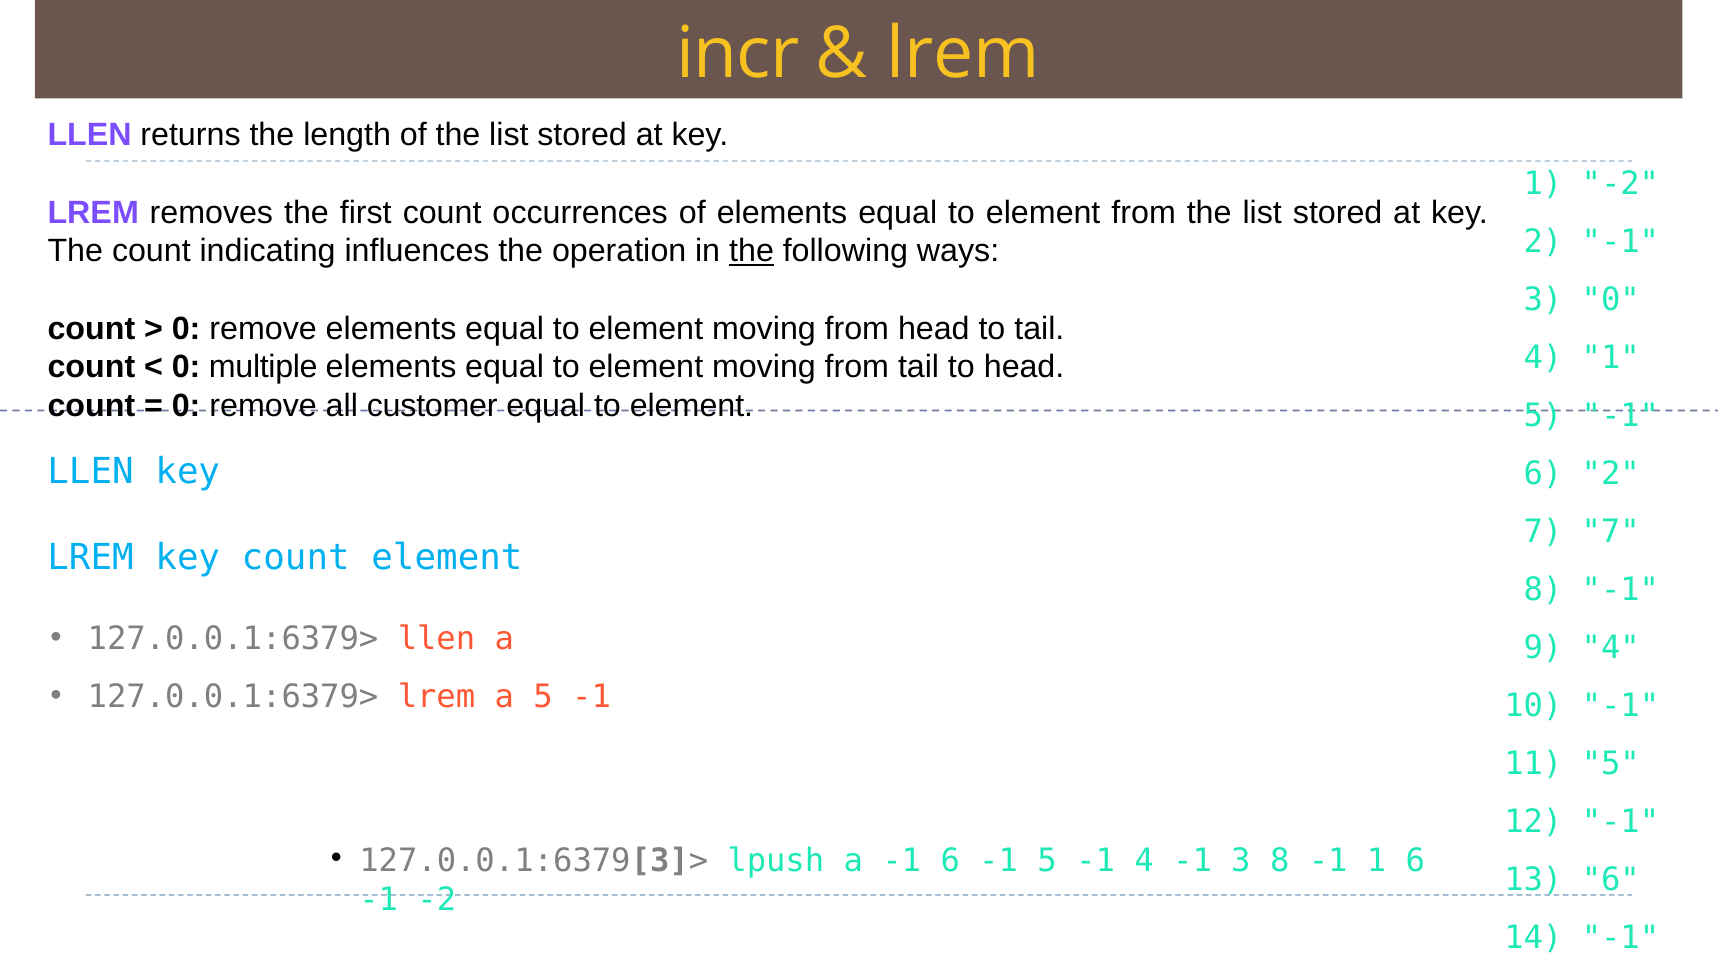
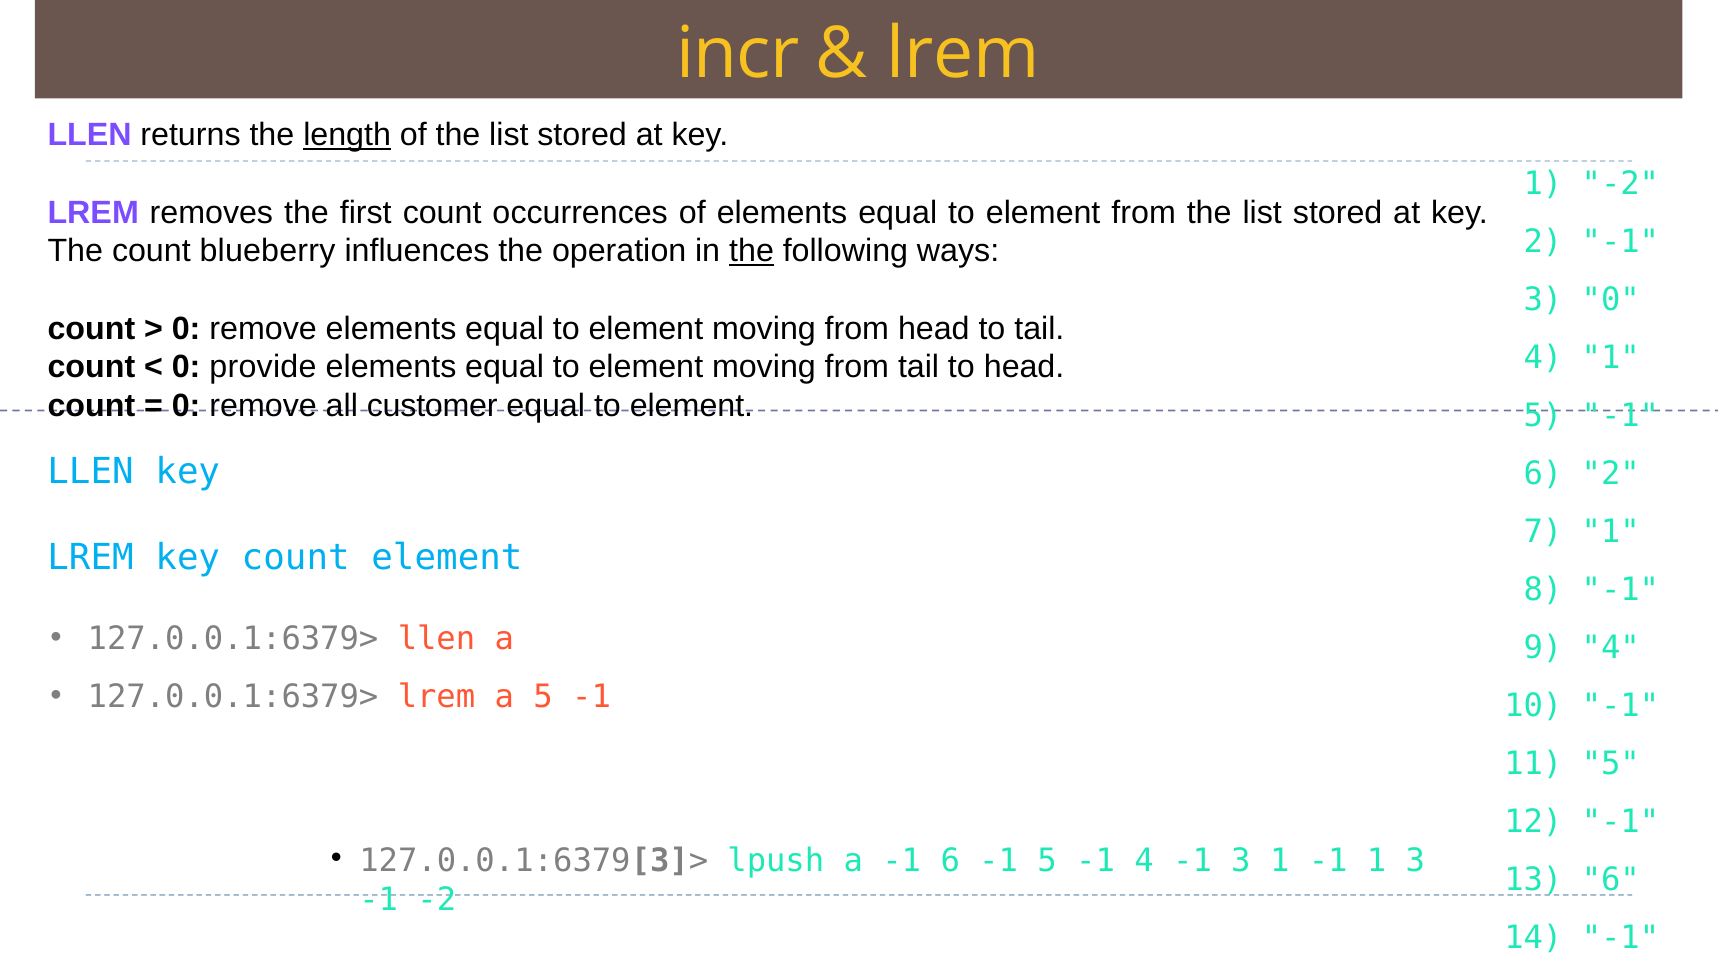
length underline: none -> present (347, 135)
indicating: indicating -> blueberry (267, 251)
multiple: multiple -> provide (263, 367)
7 7: 7 -> 1 (1611, 532)
3 8: 8 -> 1 (1280, 861)
1 6: 6 -> 3 (1415, 861)
